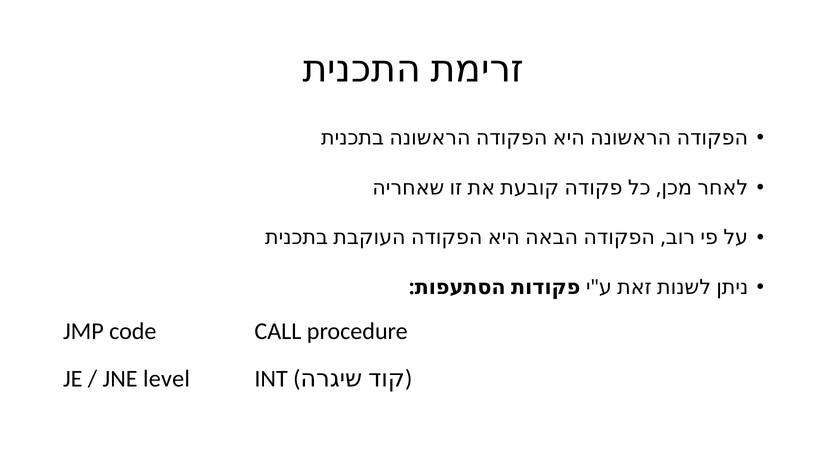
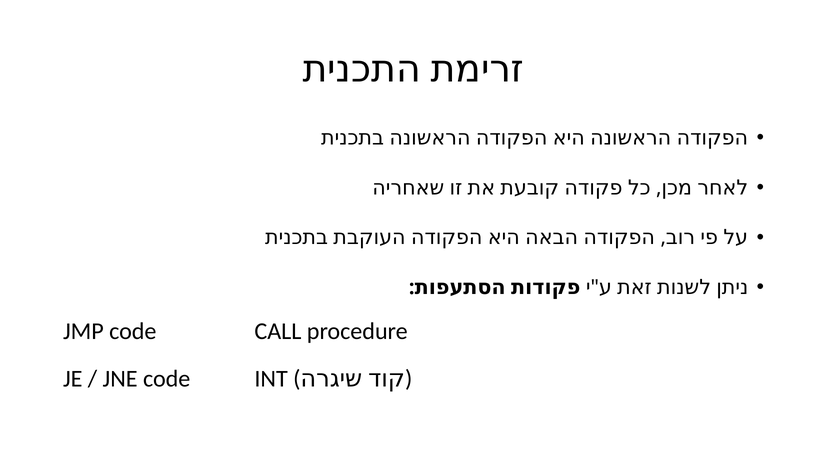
JNE level: level -> code (167, 379)
